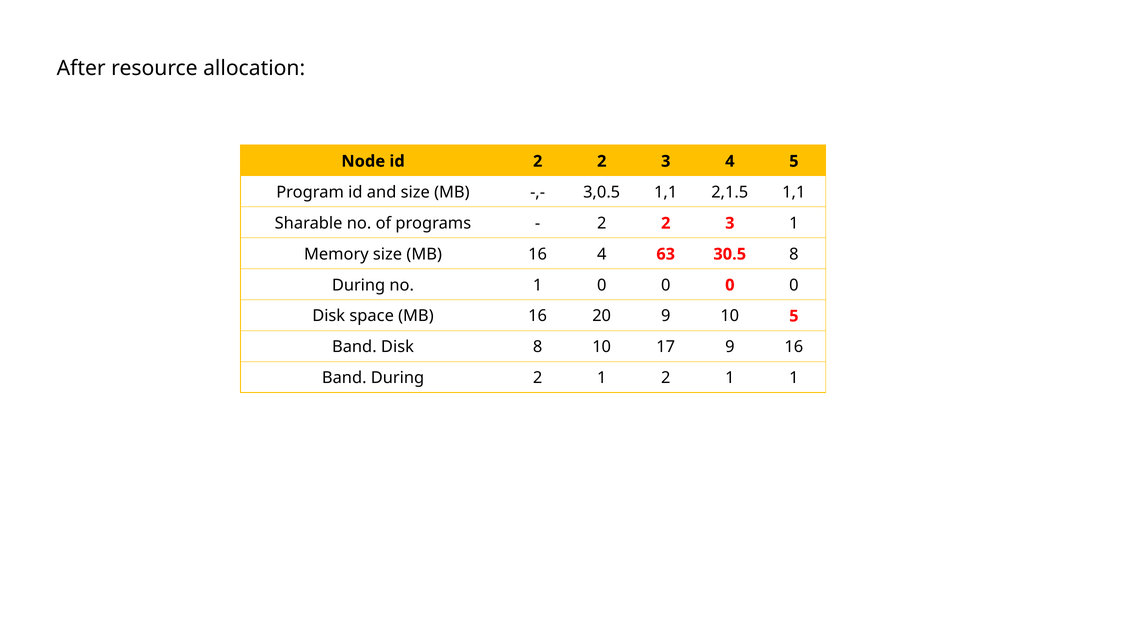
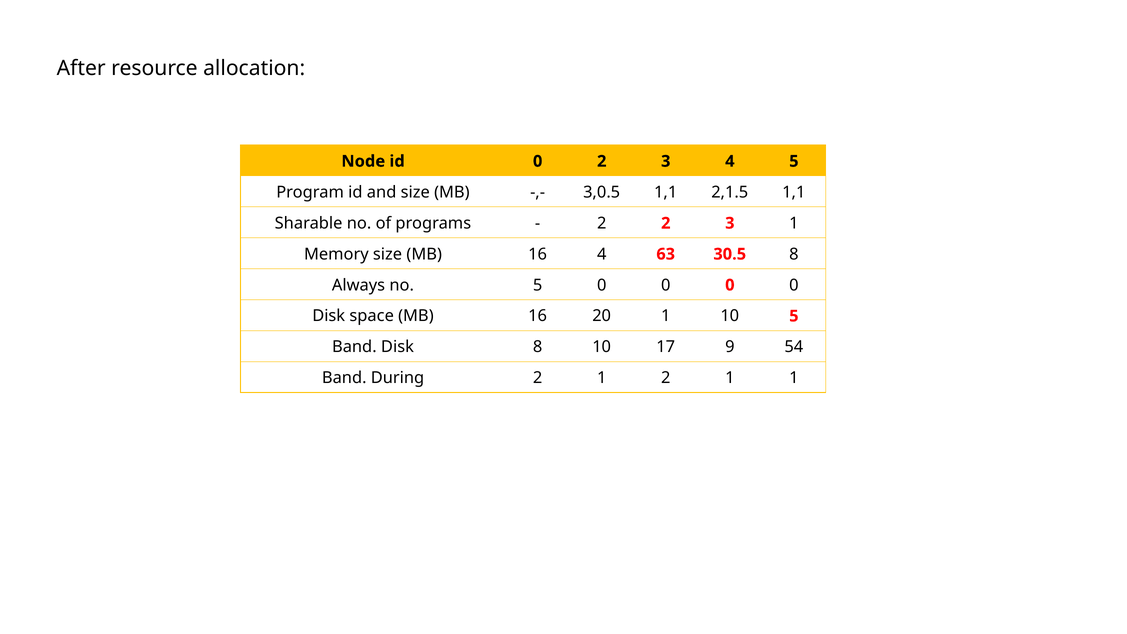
id 2: 2 -> 0 (538, 161)
During: During -> Always (359, 285)
no 1: 1 -> 5 (538, 285)
20 9: 9 -> 1 (666, 316)
9 16: 16 -> 54 (794, 347)
